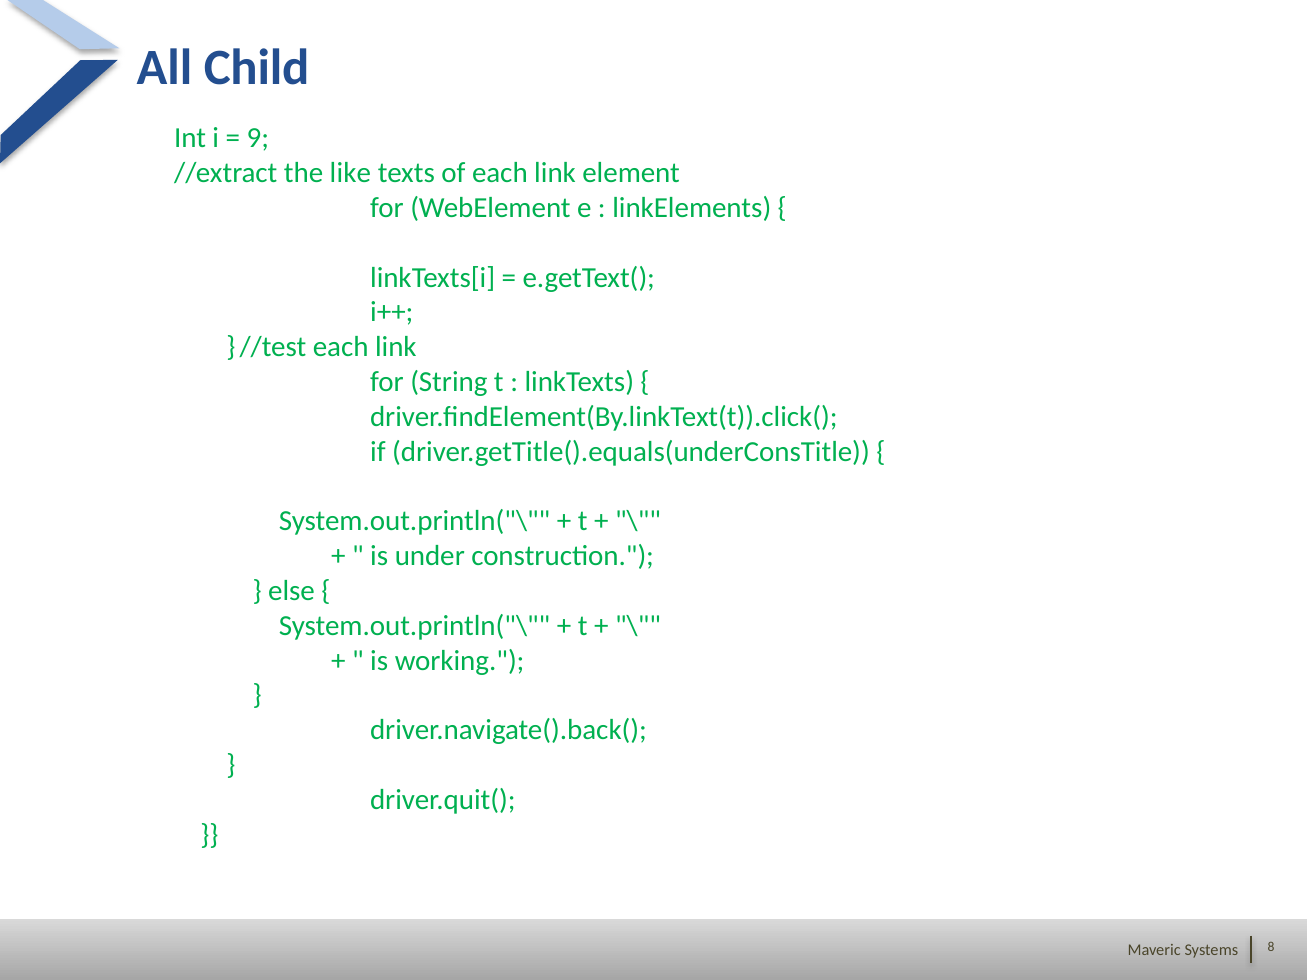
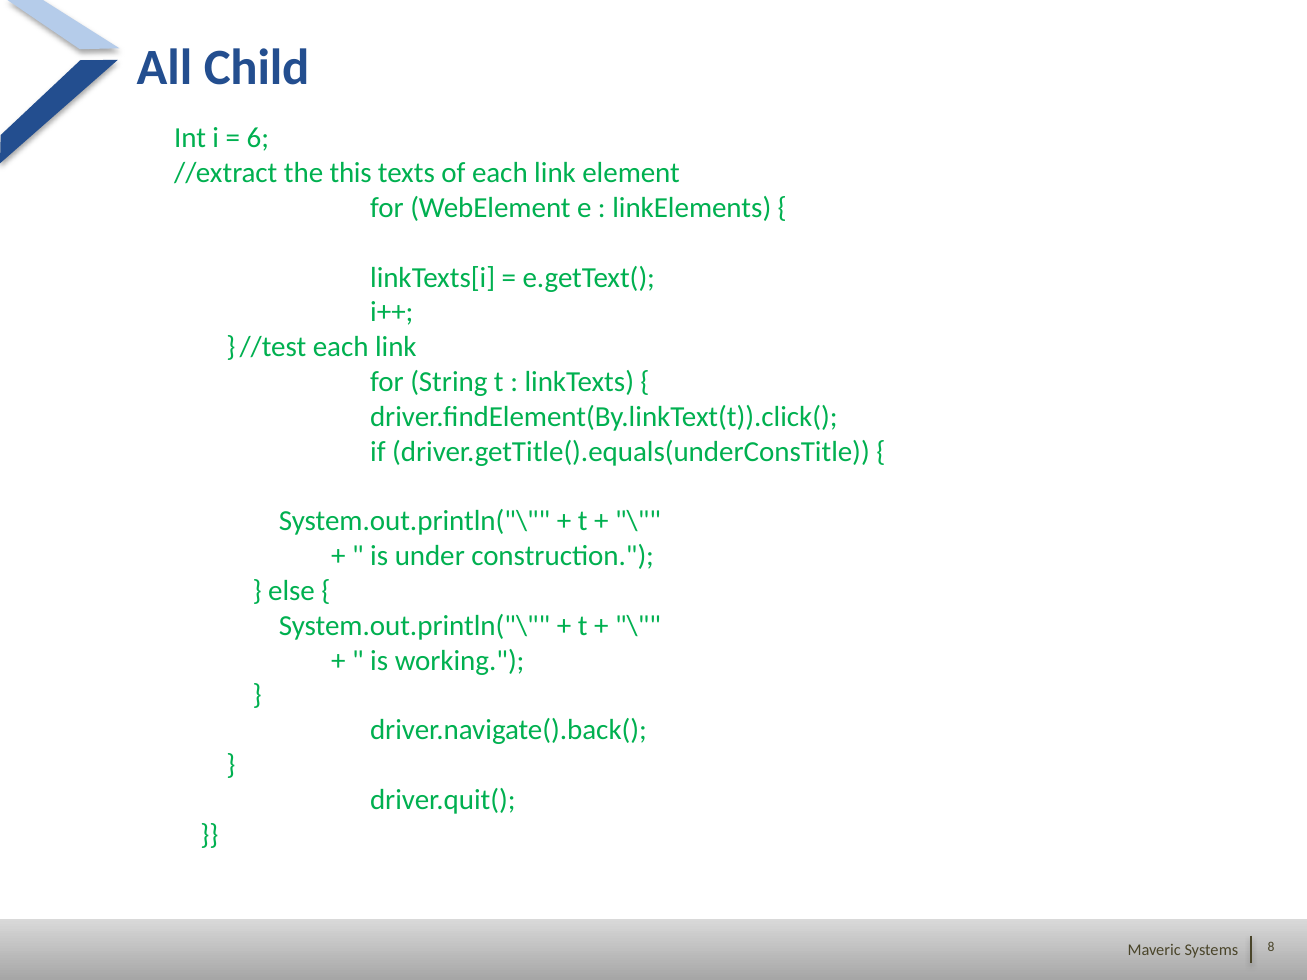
9: 9 -> 6 (258, 138)
like: like -> this (351, 173)
